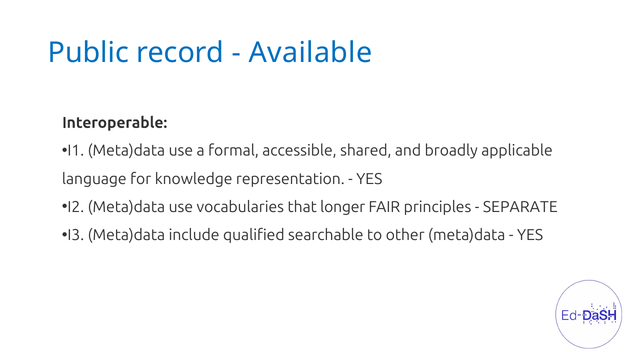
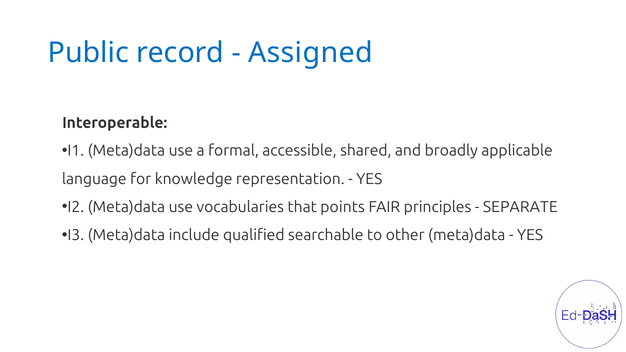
Available: Available -> Assigned (310, 53)
longer: longer -> points (343, 207)
